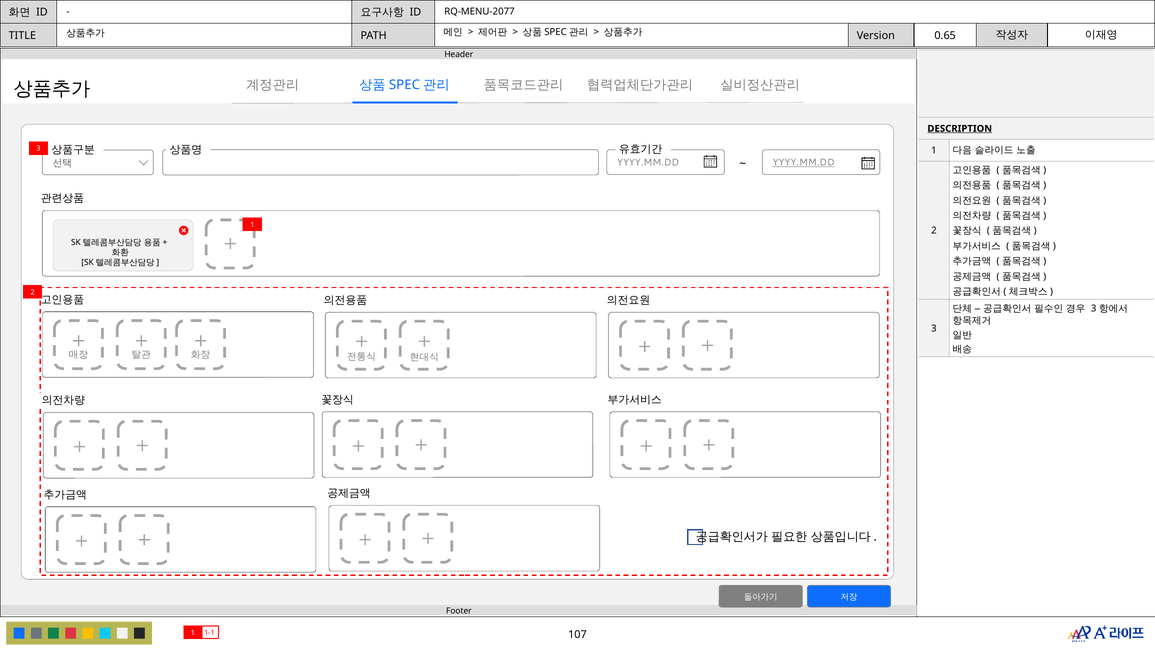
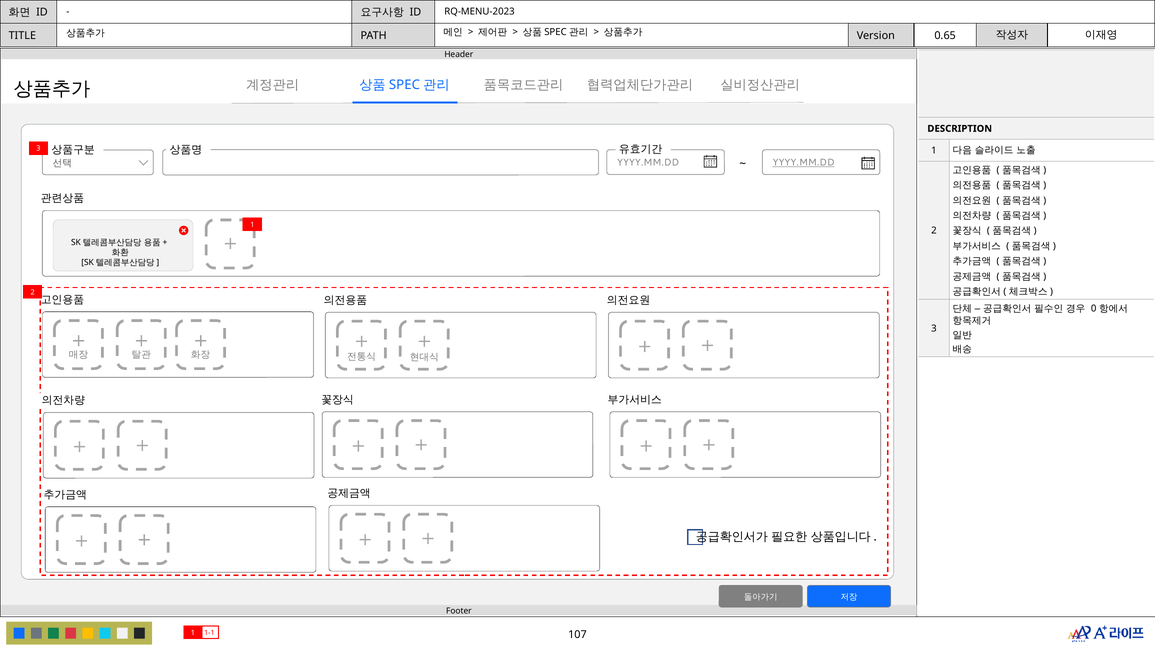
RQ-MENU-2077: RQ-MENU-2077 -> RQ-MENU-2023 (480, 12)
DESCRIPTION underline: present -> none (960, 129)
3: 3 -> 0 (1094, 308)
